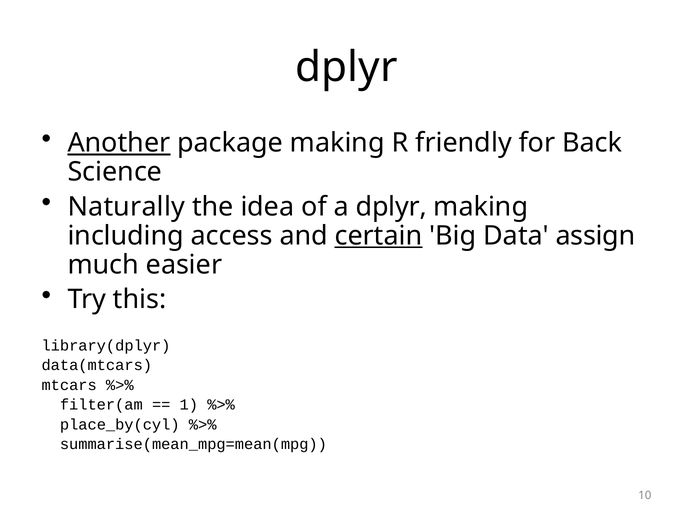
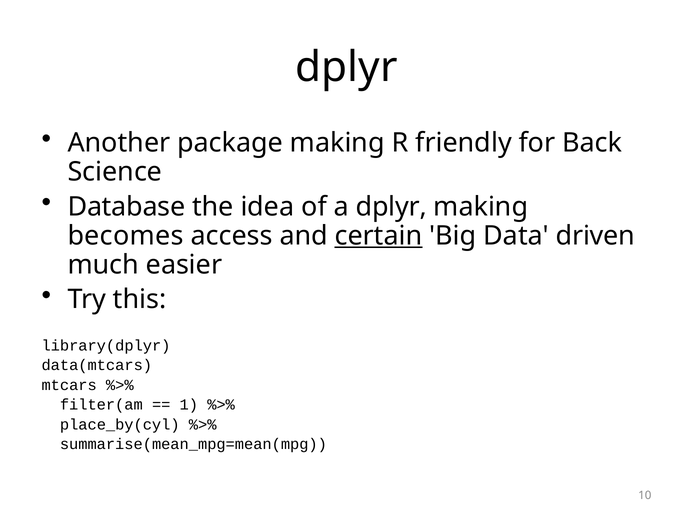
Another underline: present -> none (119, 143)
Naturally: Naturally -> Database (126, 207)
including: including -> becomes (126, 236)
assign: assign -> driven (595, 236)
